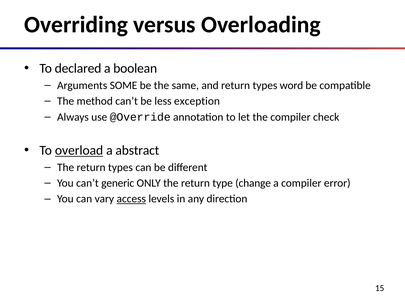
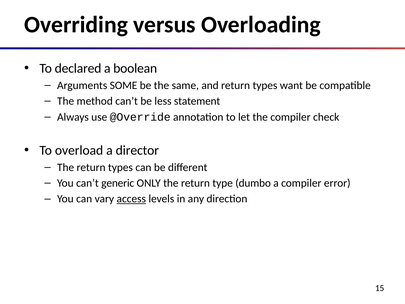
word: word -> want (291, 85)
exception: exception -> statement (197, 101)
overload underline: present -> none (79, 150)
abstract: abstract -> director (137, 150)
change: change -> dumbo (253, 183)
